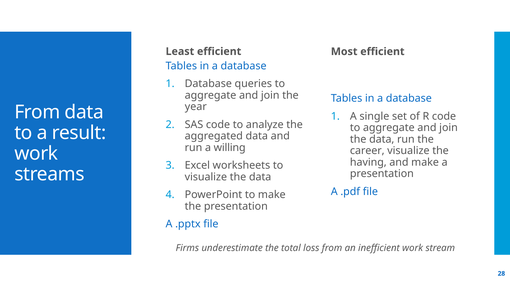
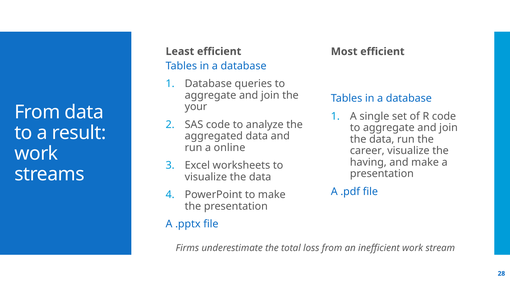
year: year -> your (196, 107)
willing: willing -> online (230, 147)
